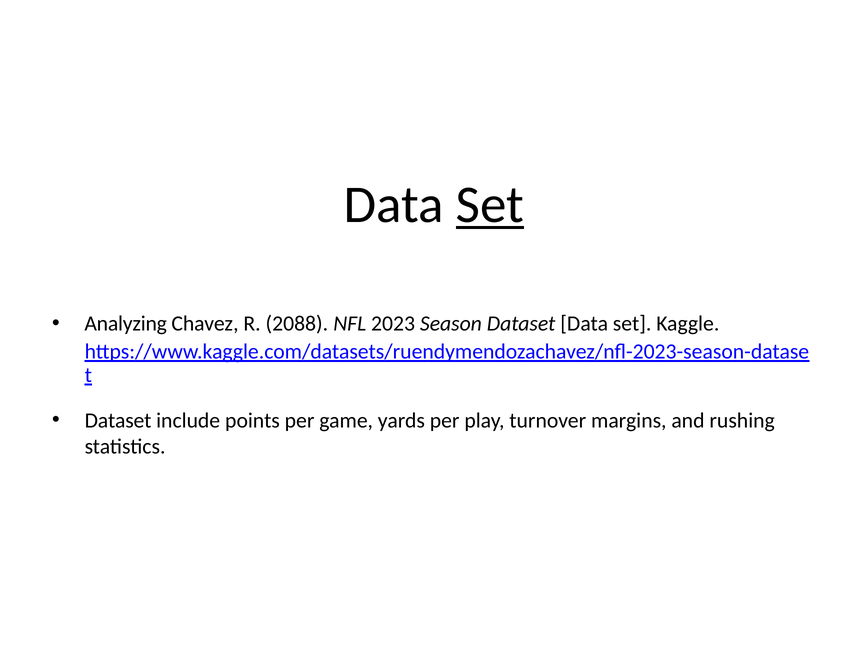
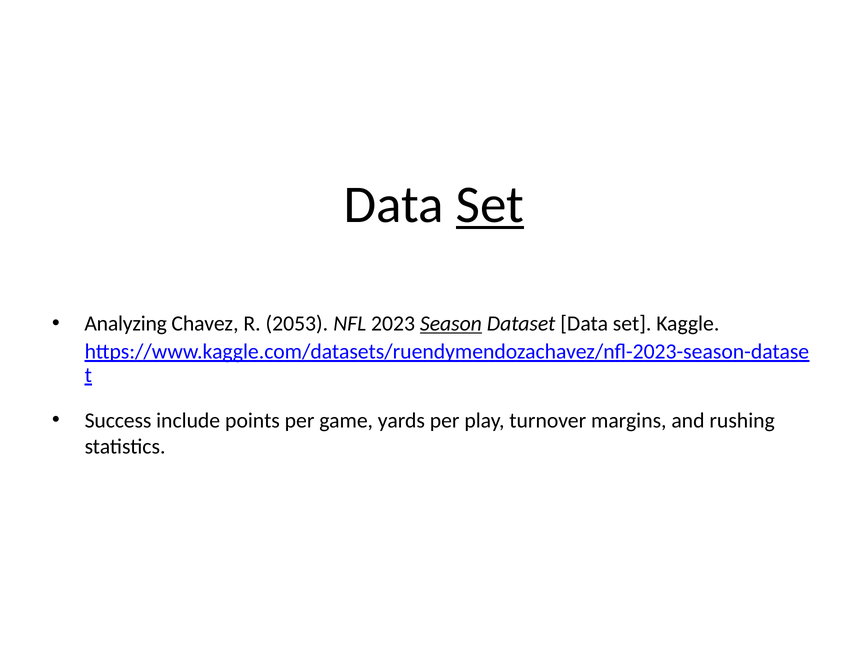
2088: 2088 -> 2053 (297, 324)
Season underline: none -> present (451, 324)
Dataset: Dataset -> Success (118, 420)
